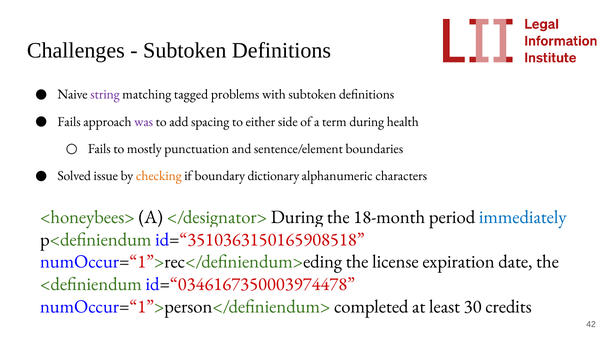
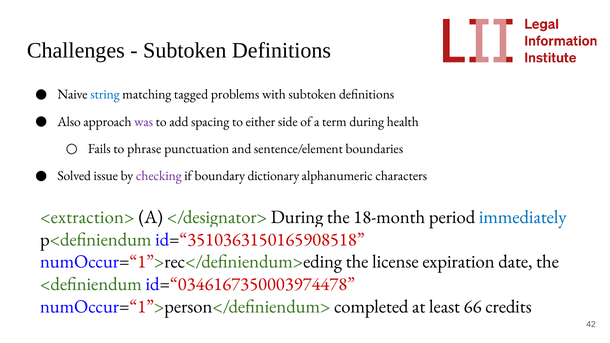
string colour: purple -> blue (105, 94)
Fails: Fails -> Also (69, 122)
mostly: mostly -> phrase (144, 149)
checking colour: orange -> purple (159, 176)
<honeybees>: <honeybees> -> <extraction> (87, 217)
30: 30 -> 66 (473, 307)
